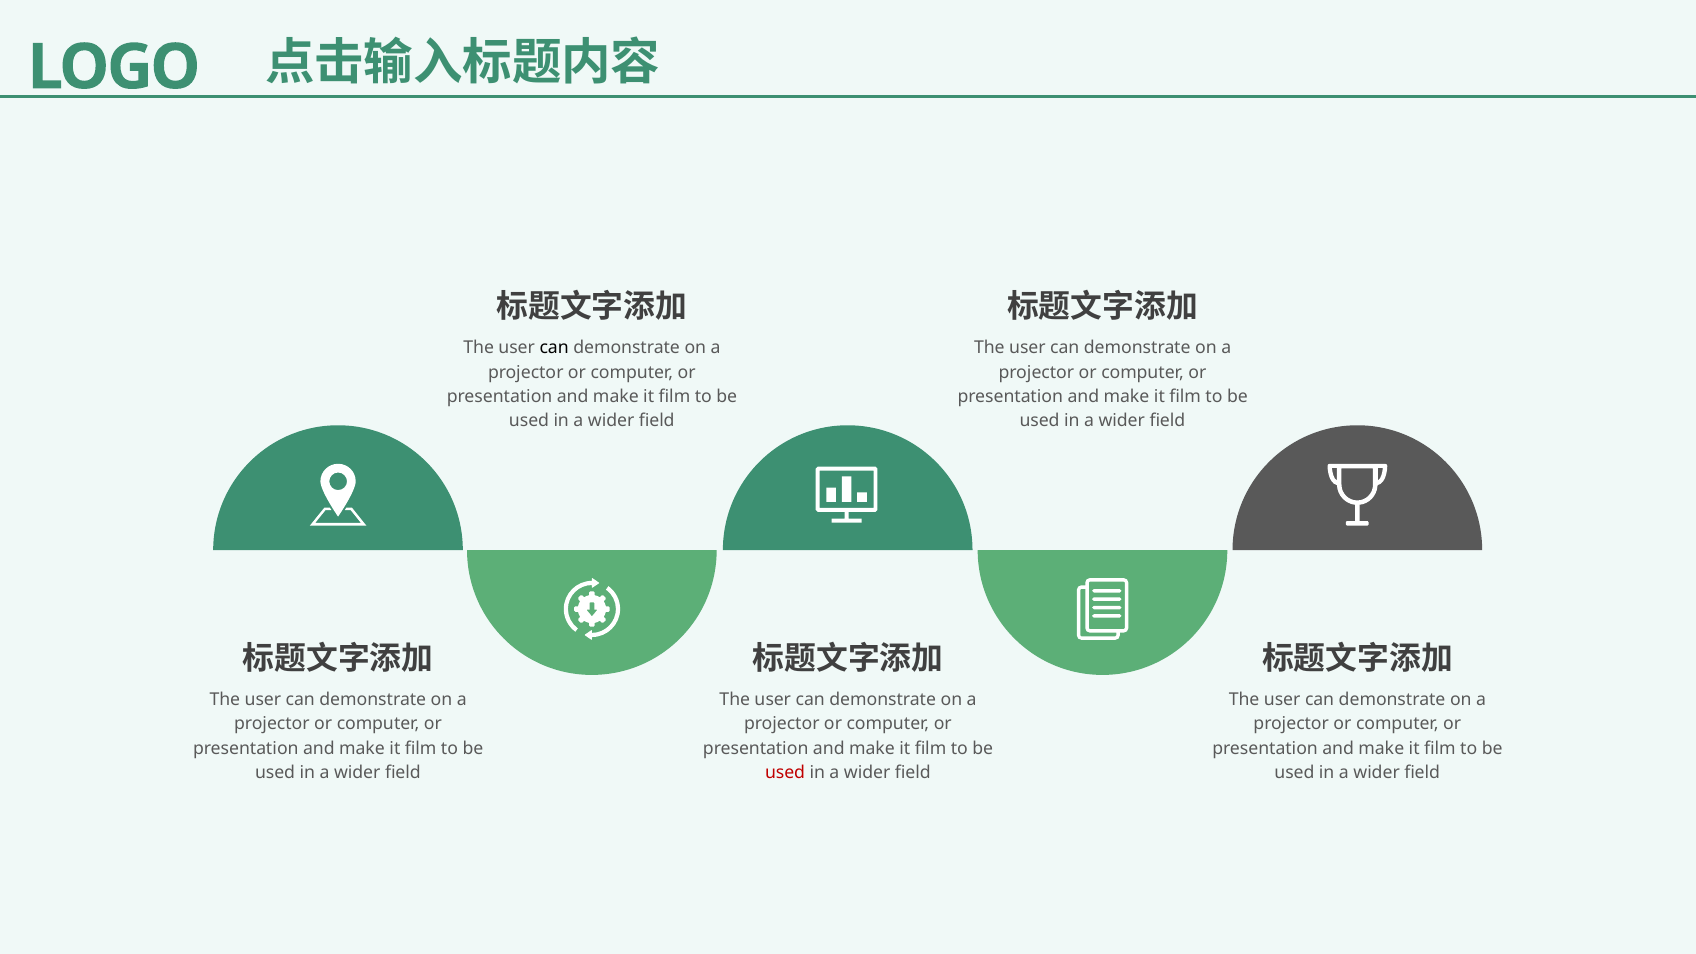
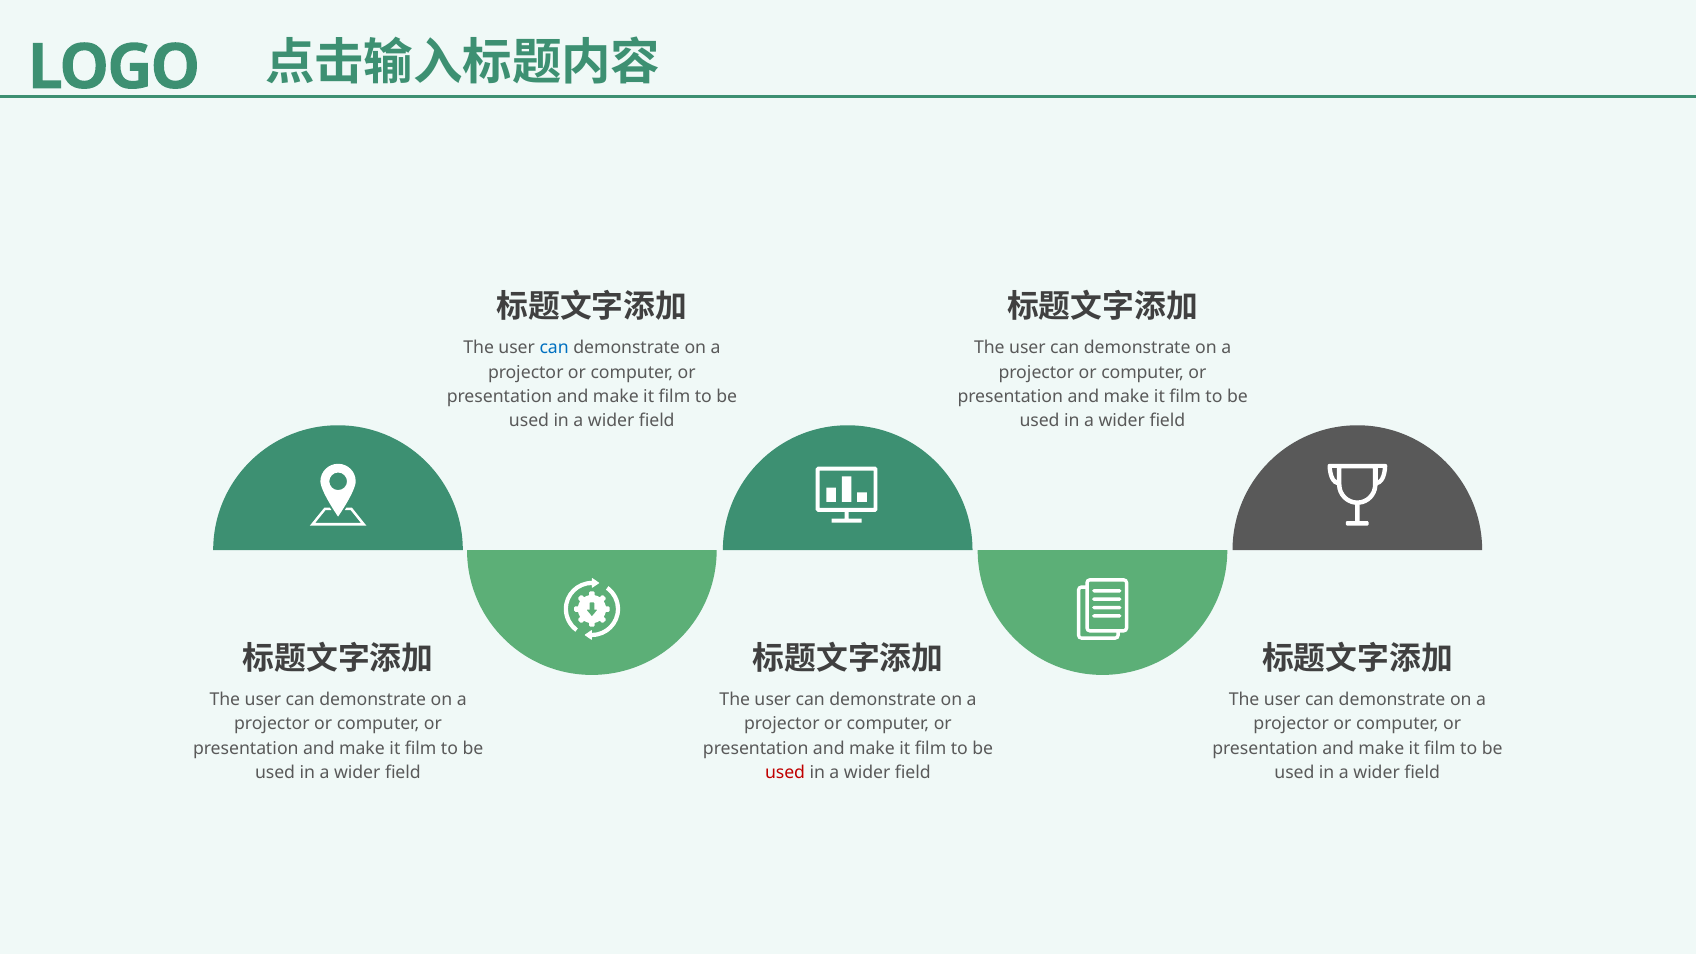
can colour: black -> blue (554, 348)
